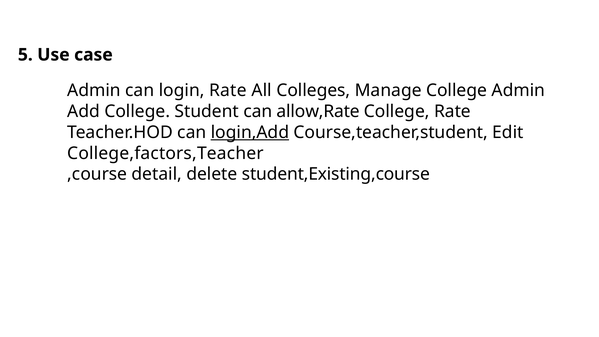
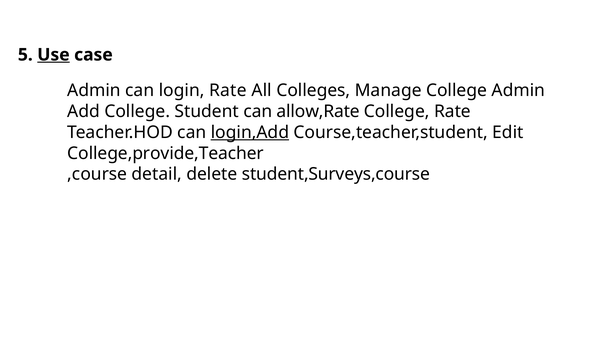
Use underline: none -> present (53, 55)
College,factors,Teacher: College,factors,Teacher -> College,provide,Teacher (166, 153)
student,Existing,course: student,Existing,course -> student,Surveys,course (336, 174)
